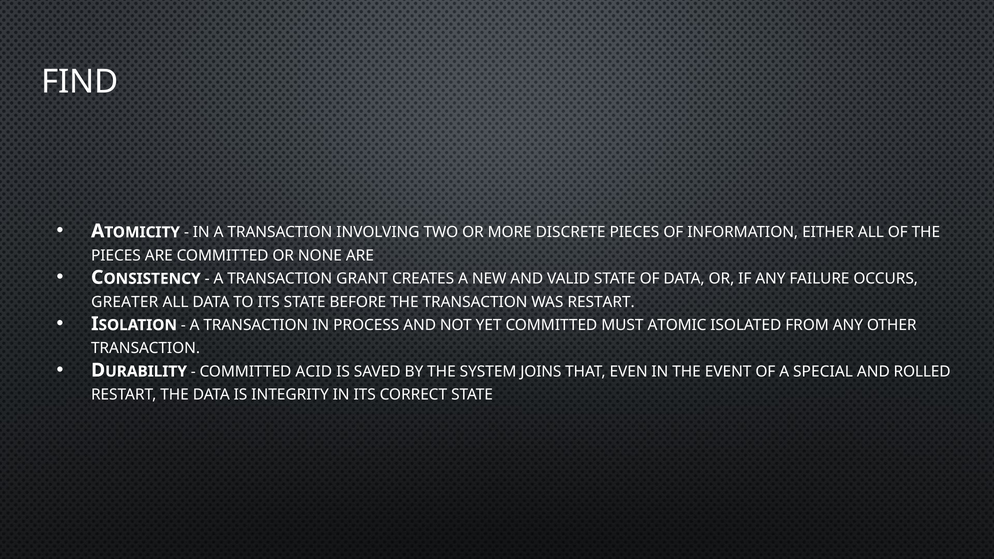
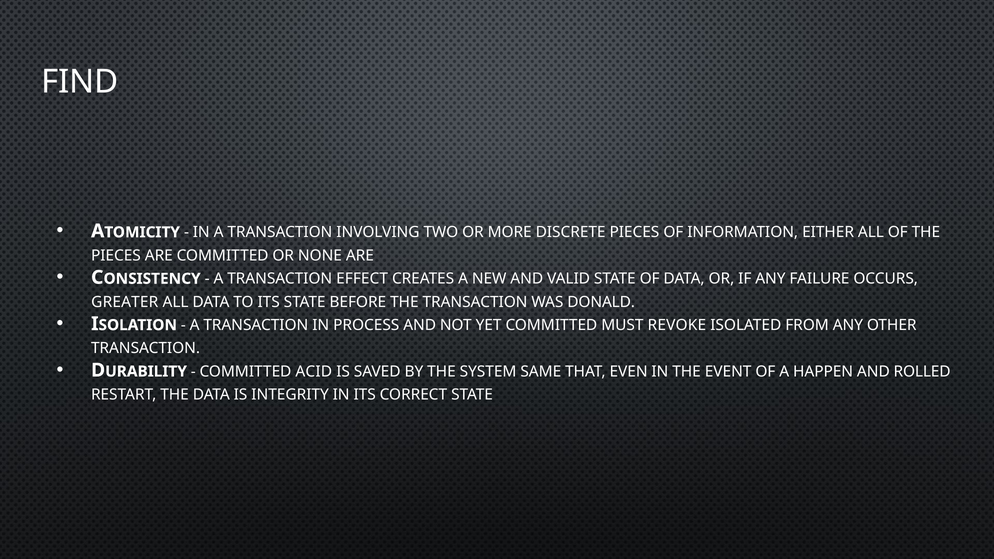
GRANT: GRANT -> EFFECT (362, 279)
WAS RESTART: RESTART -> DONALD (601, 302)
ATOMIC: ATOMIC -> REVOKE (677, 325)
JOINS: JOINS -> SAME (541, 372)
SPECIAL: SPECIAL -> HAPPEN (823, 372)
